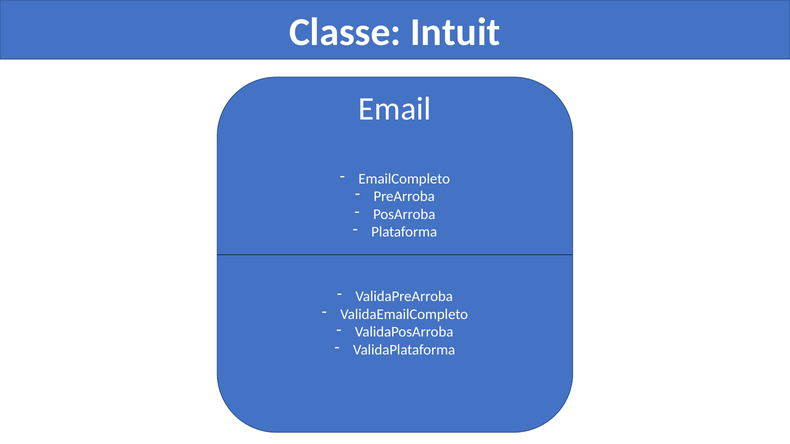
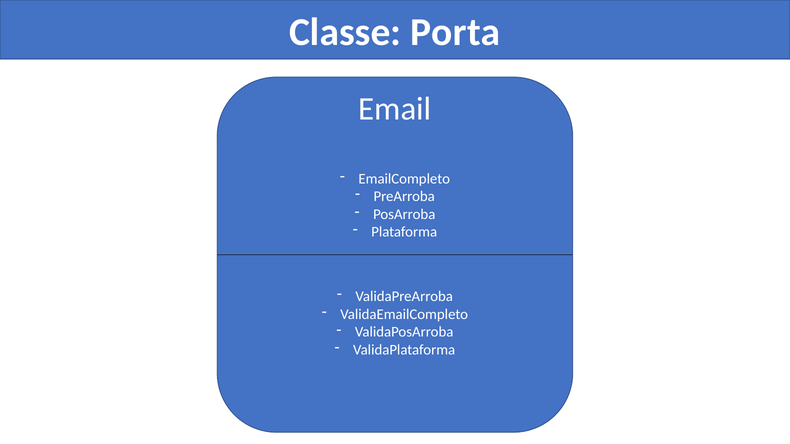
Intuit: Intuit -> Porta (455, 32)
